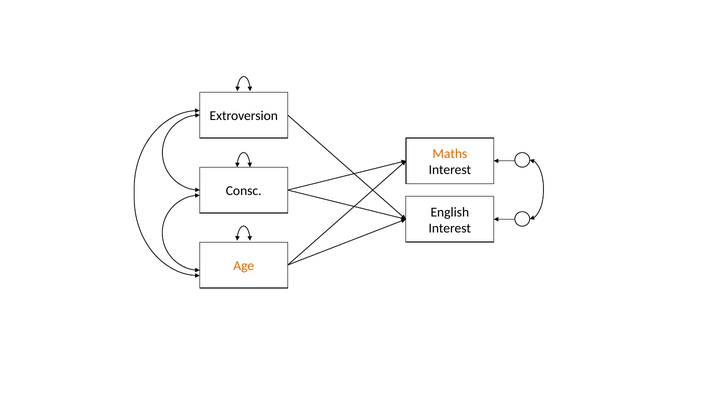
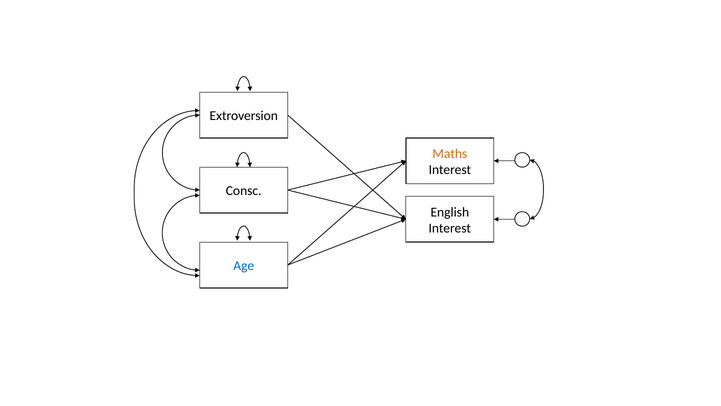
Age colour: orange -> blue (244, 266)
